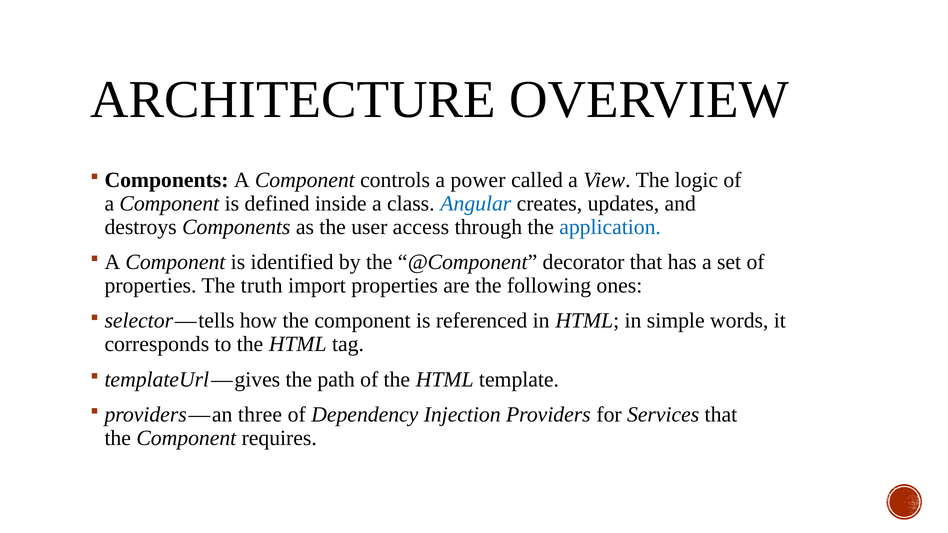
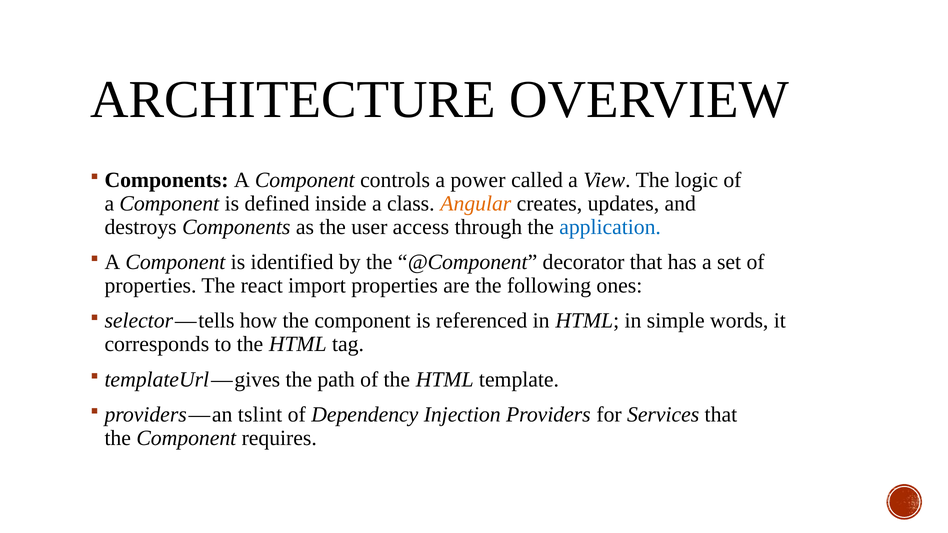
Angular colour: blue -> orange (476, 204)
truth: truth -> react (262, 286)
three: three -> tslint (260, 415)
